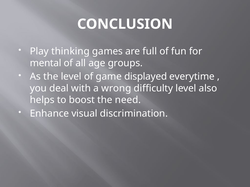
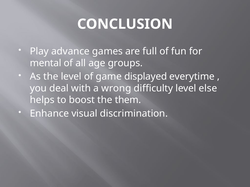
thinking: thinking -> advance (70, 51)
also: also -> else (208, 88)
need: need -> them (128, 100)
